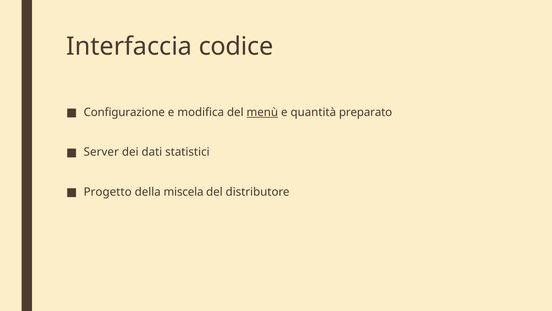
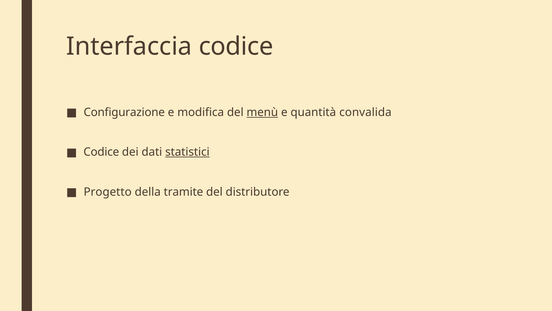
preparato: preparato -> convalida (365, 112)
Server: Server -> Codice (101, 152)
statistici underline: none -> present (187, 152)
miscela: miscela -> tramite (183, 192)
